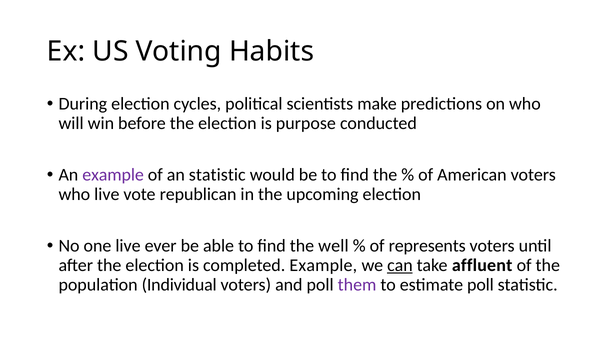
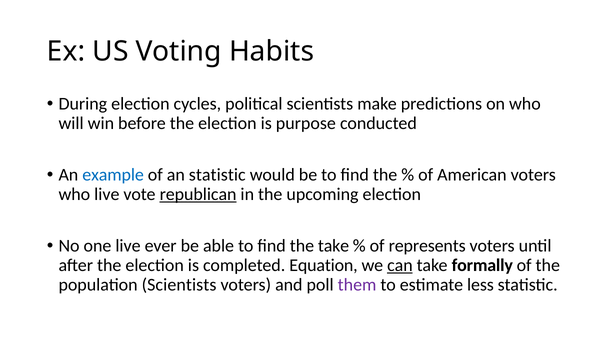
example colour: purple -> blue (113, 175)
republican underline: none -> present (198, 195)
the well: well -> take (334, 246)
completed Example: Example -> Equation (324, 266)
affluent: affluent -> formally (482, 266)
population Individual: Individual -> Scientists (179, 285)
estimate poll: poll -> less (480, 285)
